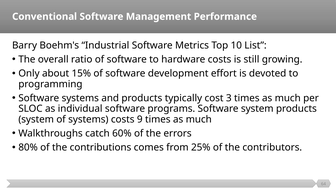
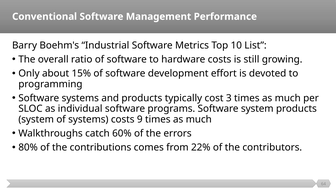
25%: 25% -> 22% (201, 147)
